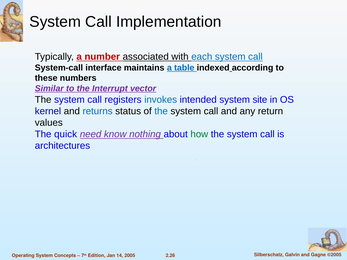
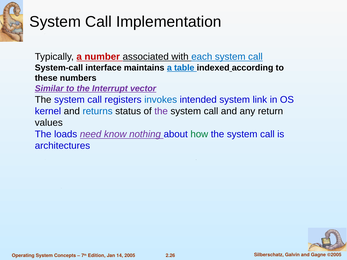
site: site -> link (260, 100)
the colour: blue -> purple (161, 111)
quick: quick -> loads (66, 134)
